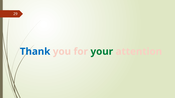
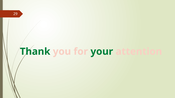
Thank colour: blue -> green (35, 52)
